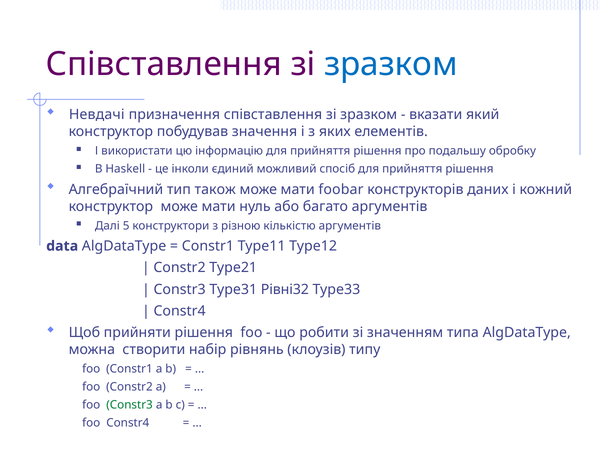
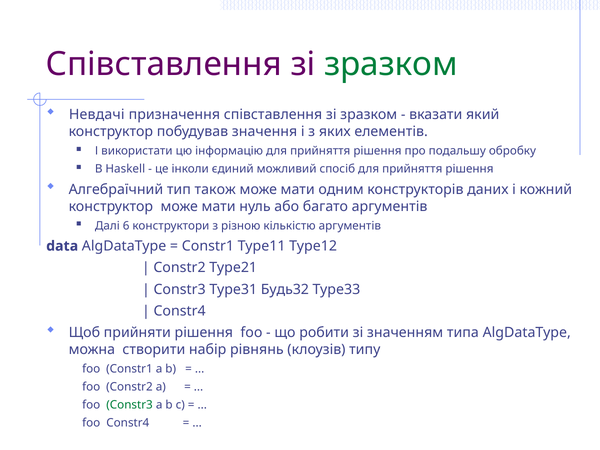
зразком colour: blue -> green (391, 64)
foobar: foobar -> одним (341, 189)
5: 5 -> 6 (126, 226)
Рівні32: Рівні32 -> Будь32 (285, 289)
